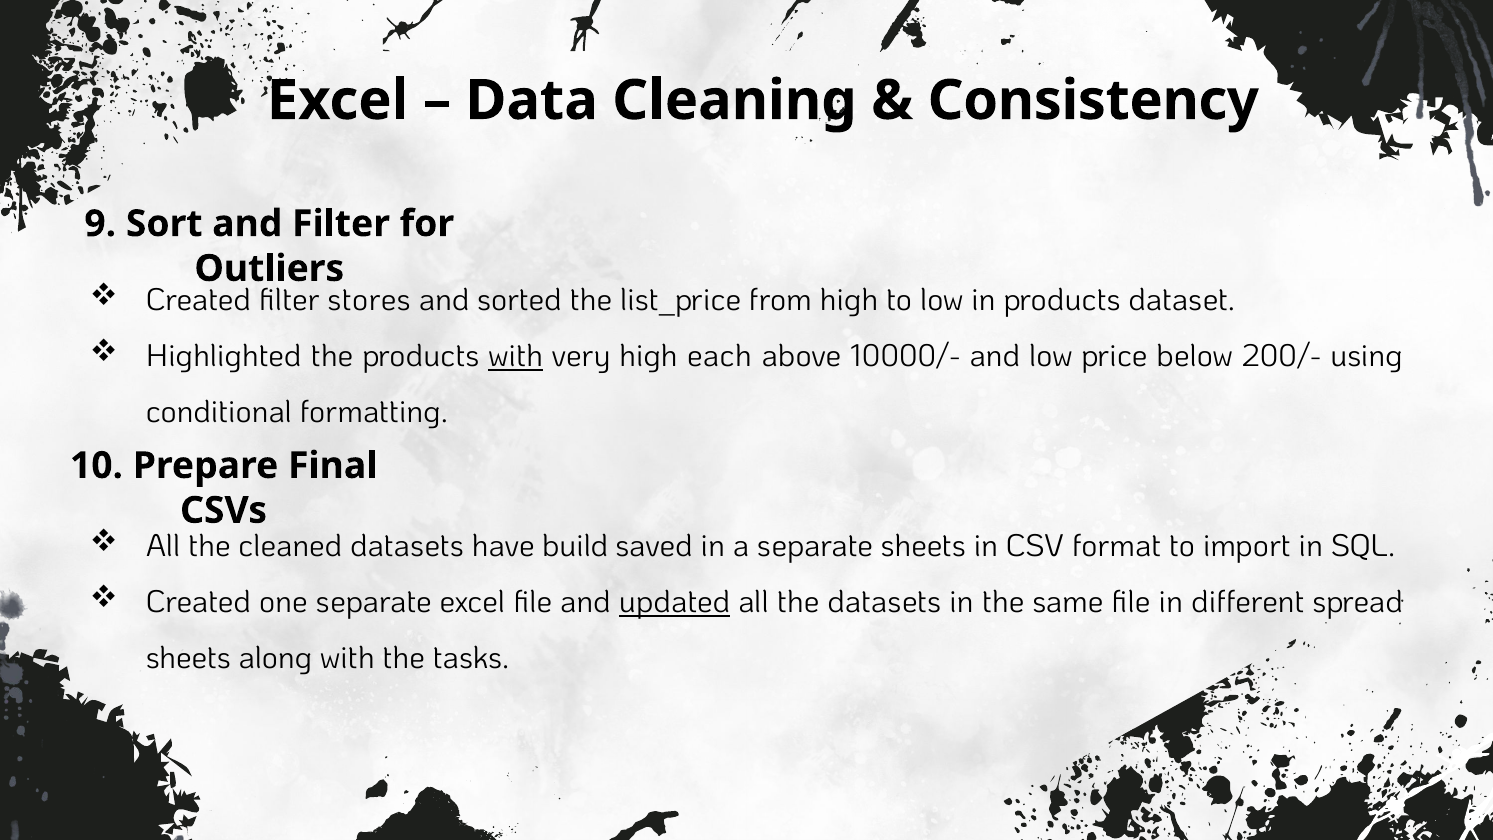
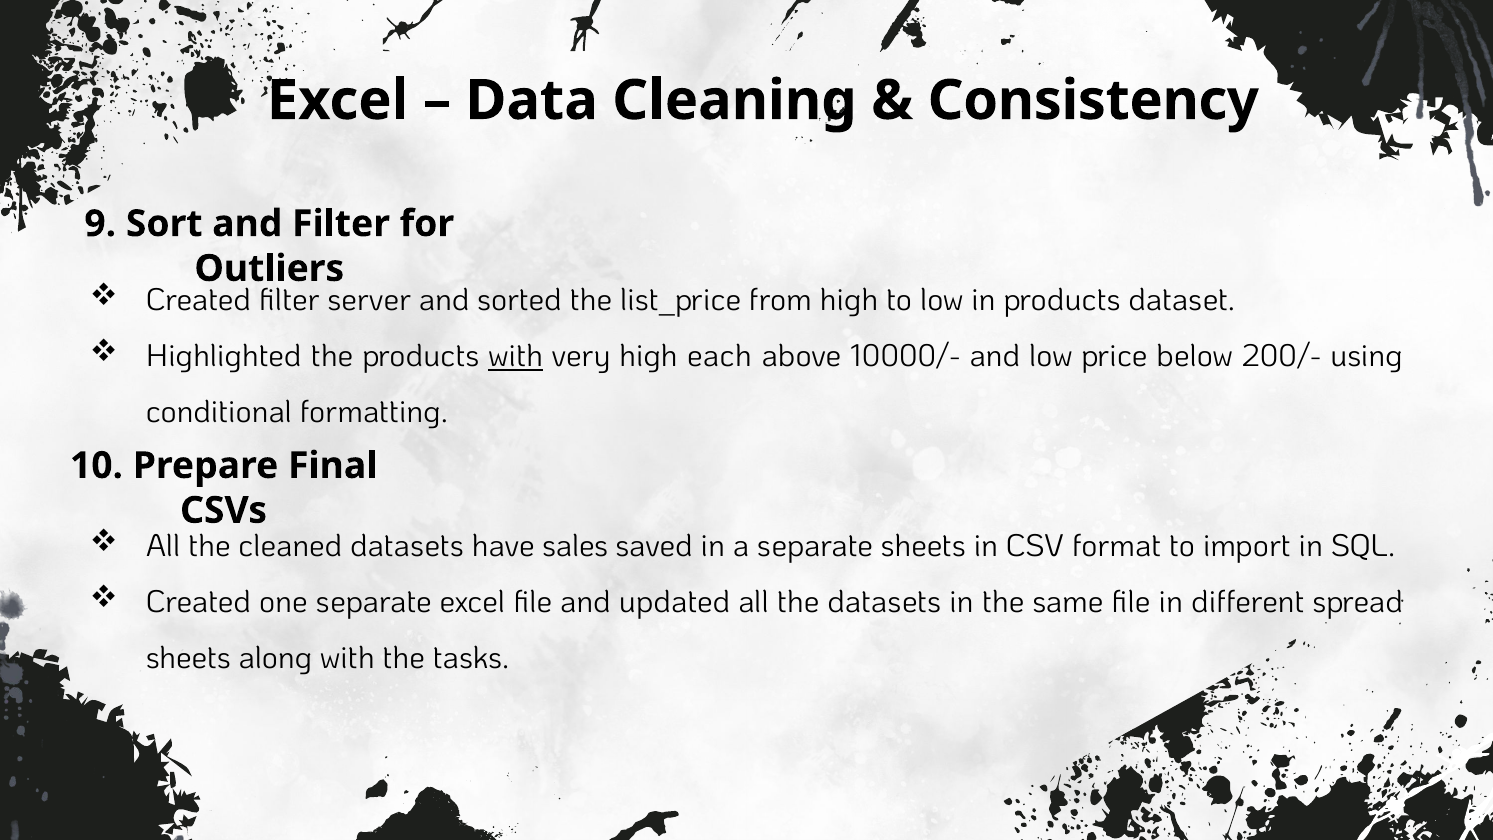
stores: stores -> server (369, 300)
build: build -> sales (575, 546)
updated underline: present -> none (675, 602)
